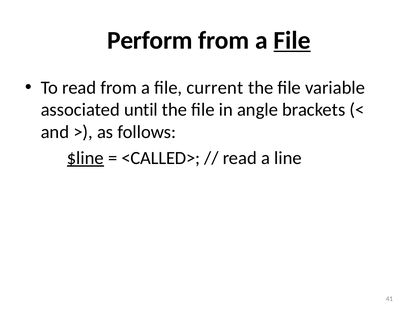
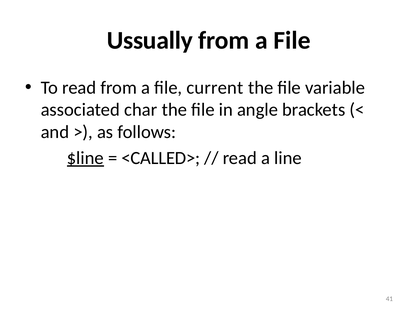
Perform: Perform -> Ussually (150, 40)
File underline: present -> none (292, 40)
until: until -> char (141, 110)
